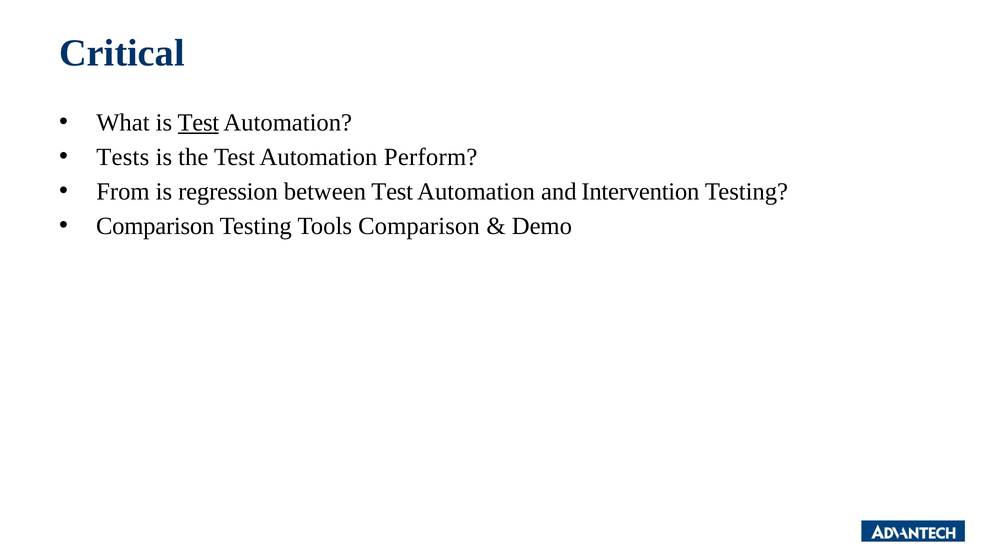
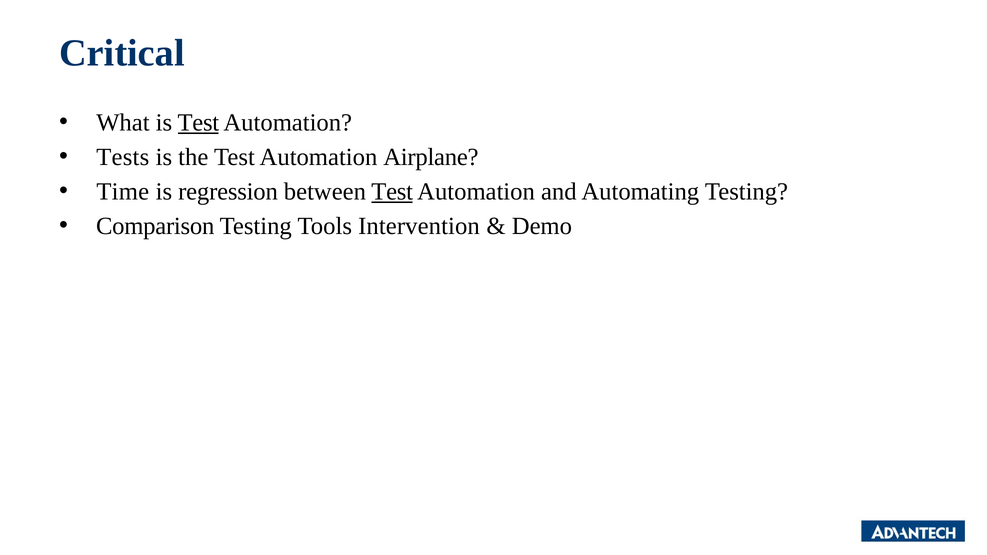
Perform: Perform -> Airplane (431, 157)
From: From -> Time (123, 192)
Test underline: none -> present (392, 192)
Intervention: Intervention -> Automating (640, 192)
Tools Comparison: Comparison -> Intervention (419, 226)
